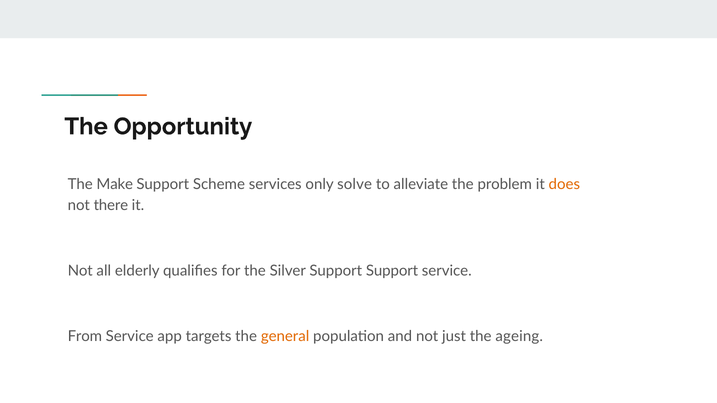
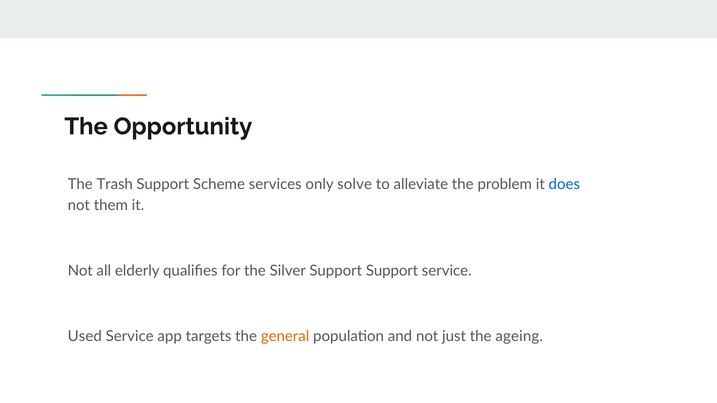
Make: Make -> Trash (115, 185)
does colour: orange -> blue (564, 185)
there: there -> them (111, 205)
From: From -> Used (85, 336)
